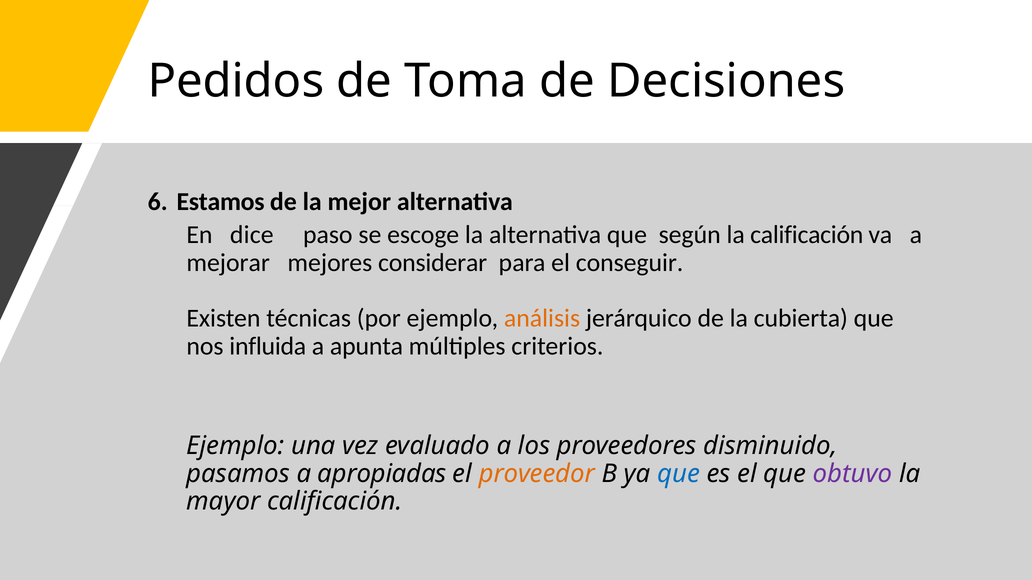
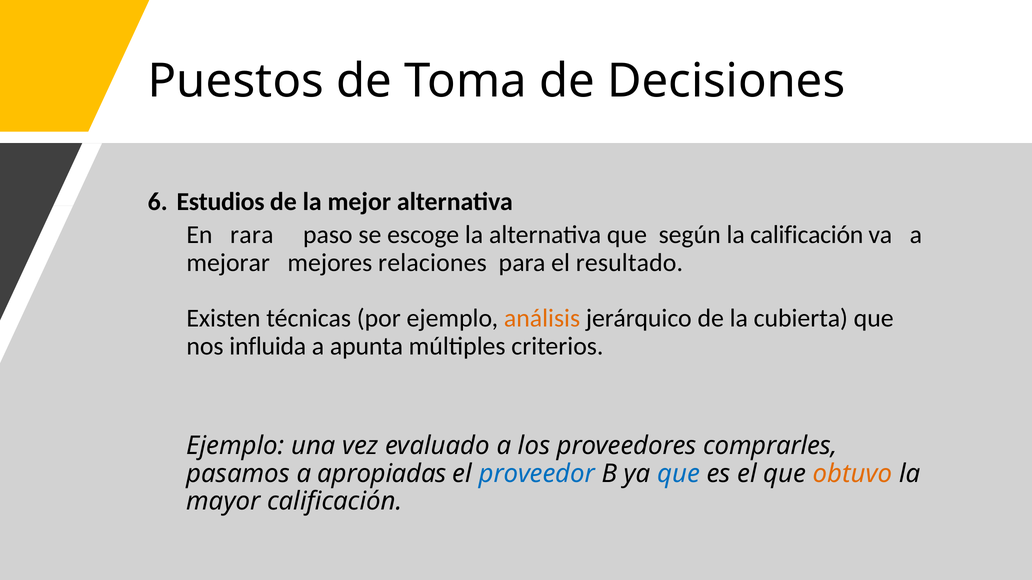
Pedidos: Pedidos -> Puestos (236, 81)
Estamos: Estamos -> Estudios (221, 202)
dice: dice -> rara (252, 235)
considerar: considerar -> relaciones (432, 263)
conseguir: conseguir -> resultado (629, 263)
disminuido: disminuido -> comprarles (770, 446)
proveedor colour: orange -> blue (537, 474)
obtuvo colour: purple -> orange (853, 474)
